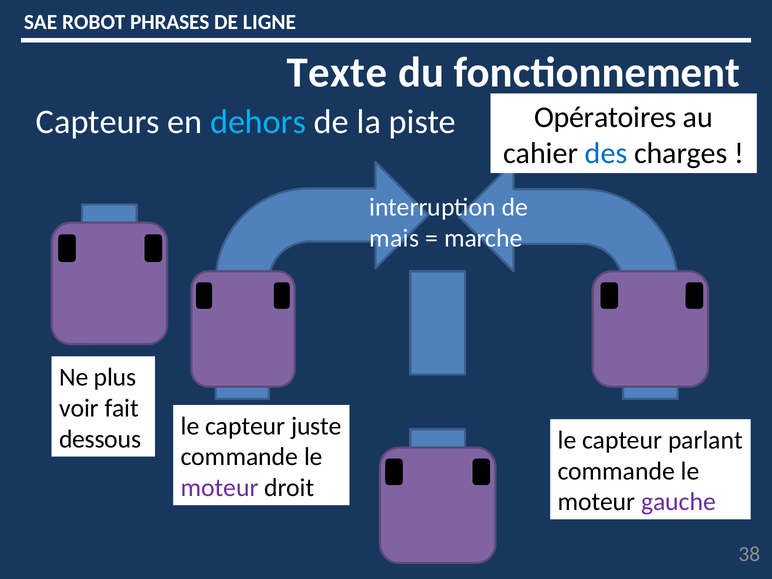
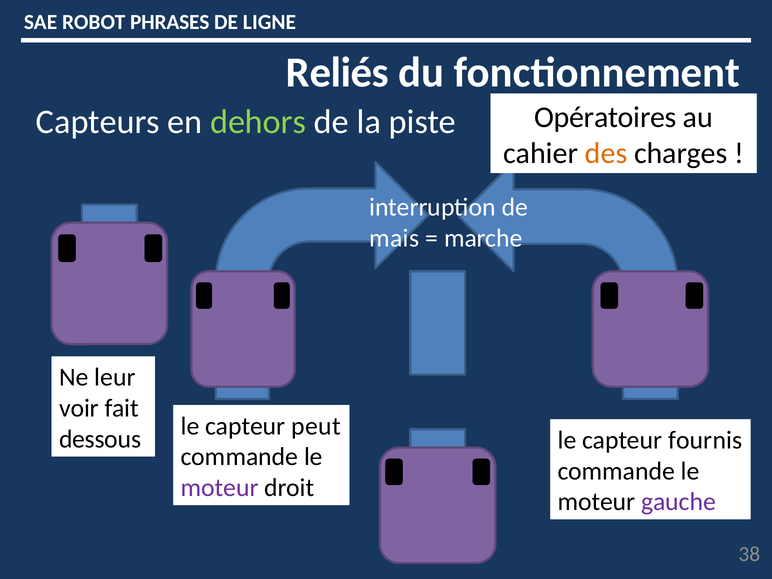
Texte: Texte -> Reliés (337, 73)
dehors colour: light blue -> light green (258, 122)
des colour: blue -> orange (606, 153)
plus: plus -> leur (115, 377)
juste: juste -> peut (316, 426)
parlant: parlant -> fournis (705, 440)
